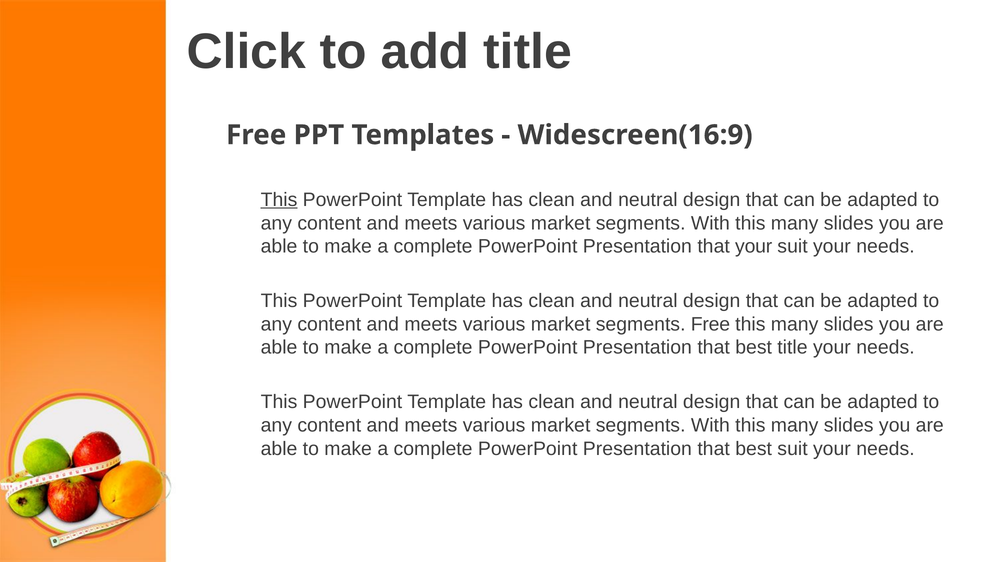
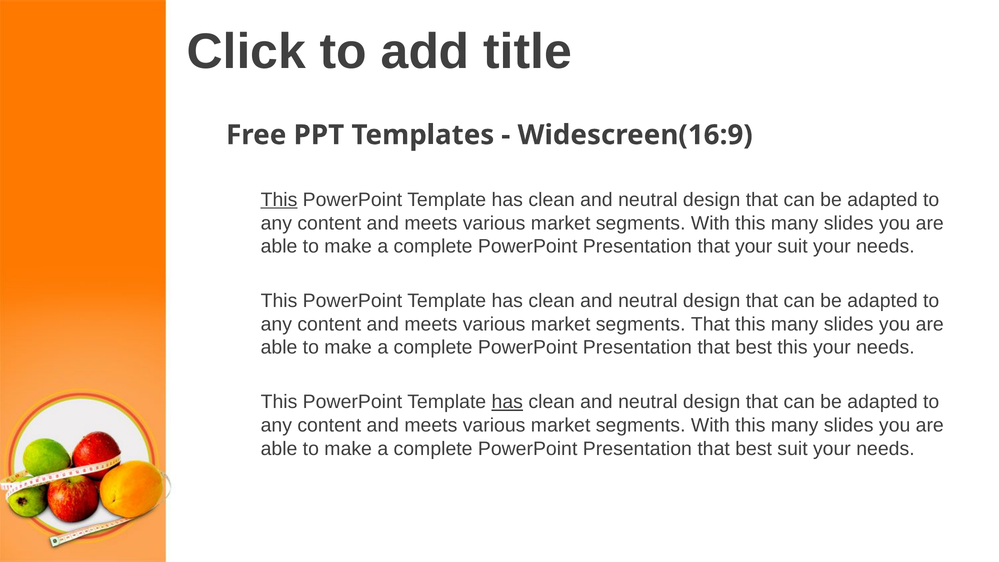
segments Free: Free -> That (710, 324)
best title: title -> this (792, 347)
has underline: none -> present (507, 402)
